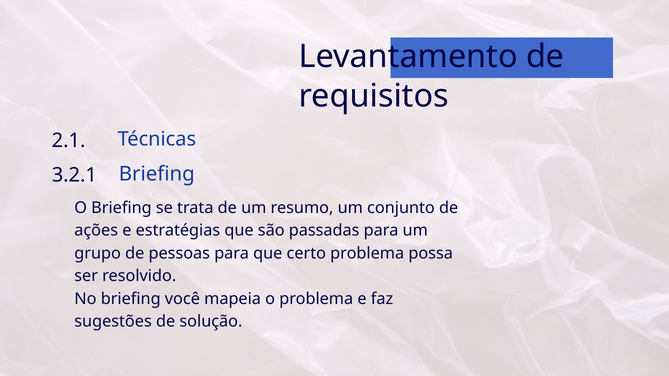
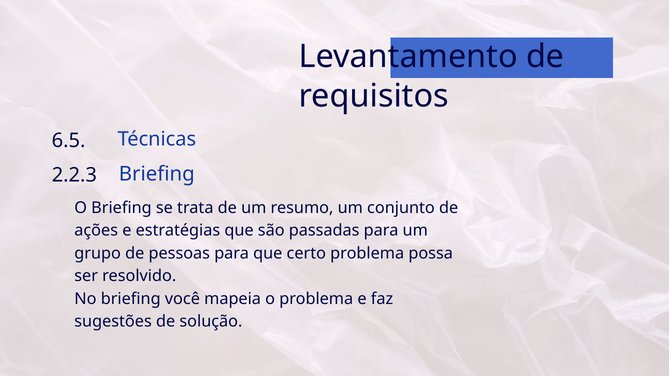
2.1: 2.1 -> 6.5 (69, 141)
3.2.1: 3.2.1 -> 2.2.3 (74, 175)
